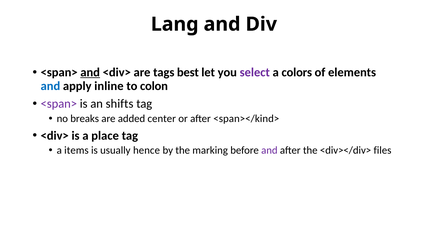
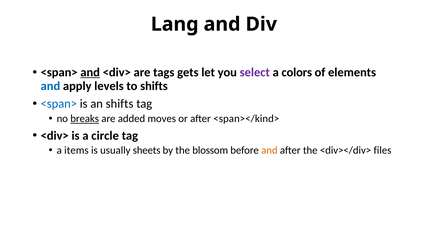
best: best -> gets (188, 72)
inline: inline -> levels (109, 86)
to colon: colon -> shifts (154, 86)
<span> colour: purple -> blue (59, 104)
breaks underline: none -> present (85, 118)
center: center -> moves (162, 118)
place: place -> circle (105, 135)
hence: hence -> sheets (147, 150)
marking: marking -> blossom (210, 150)
and colour: purple -> orange (269, 150)
